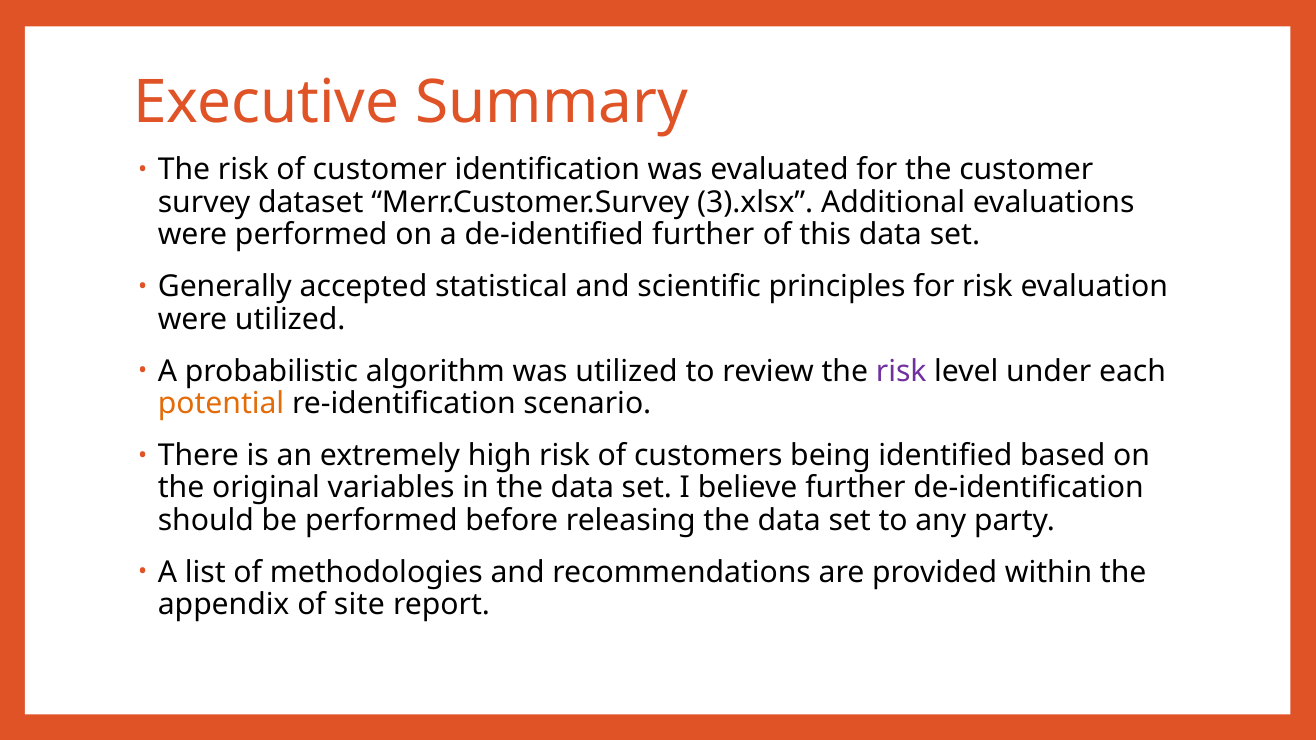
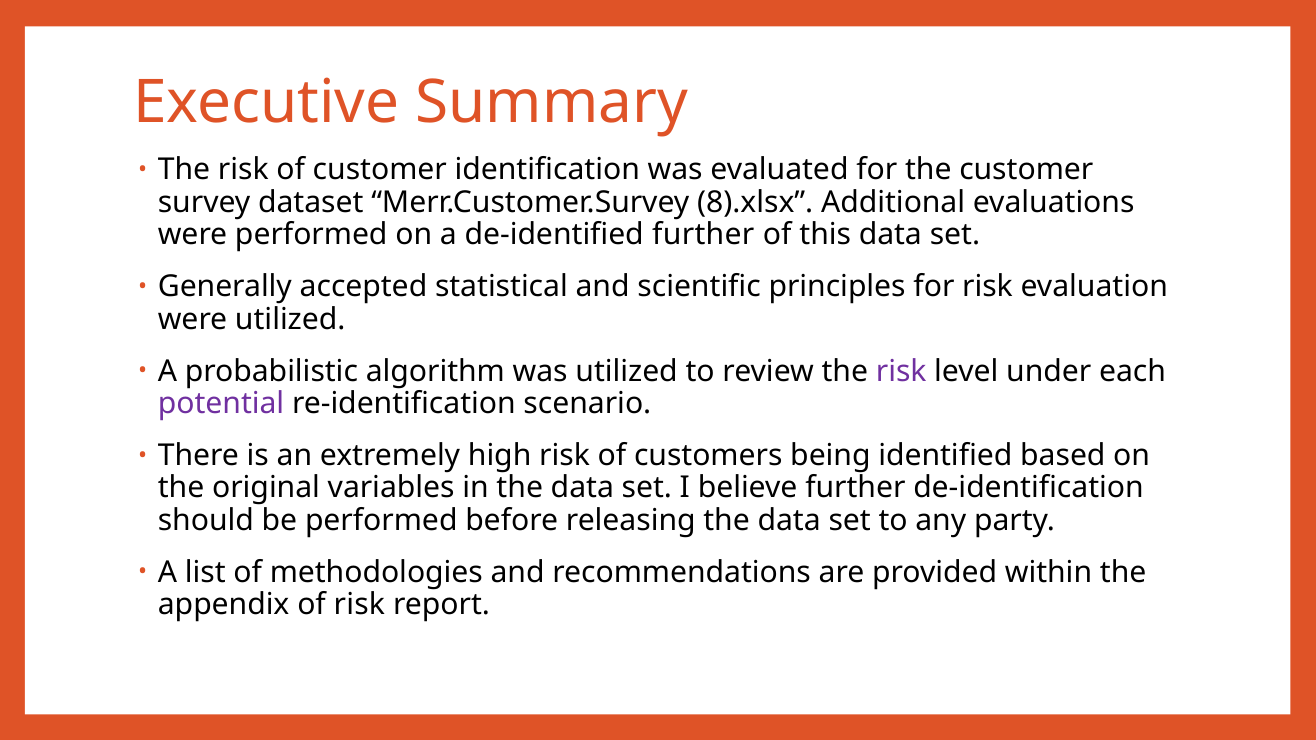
3).xlsx: 3).xlsx -> 8).xlsx (755, 203)
potential colour: orange -> purple (221, 404)
of site: site -> risk (359, 605)
